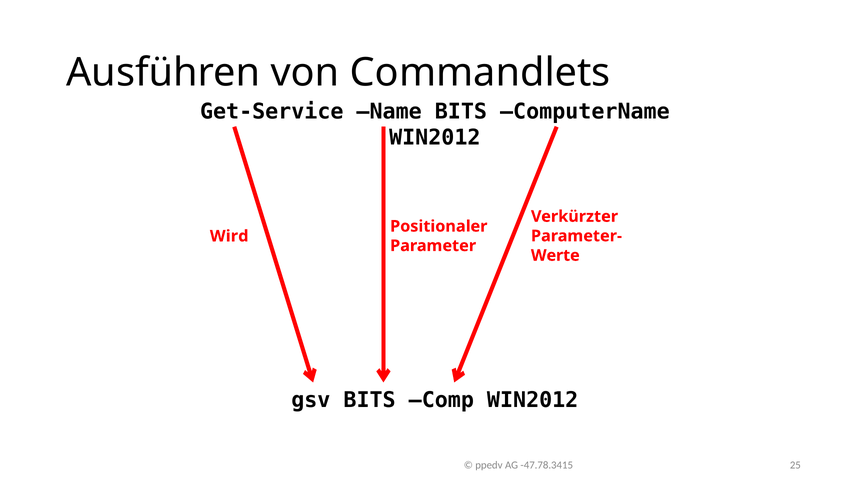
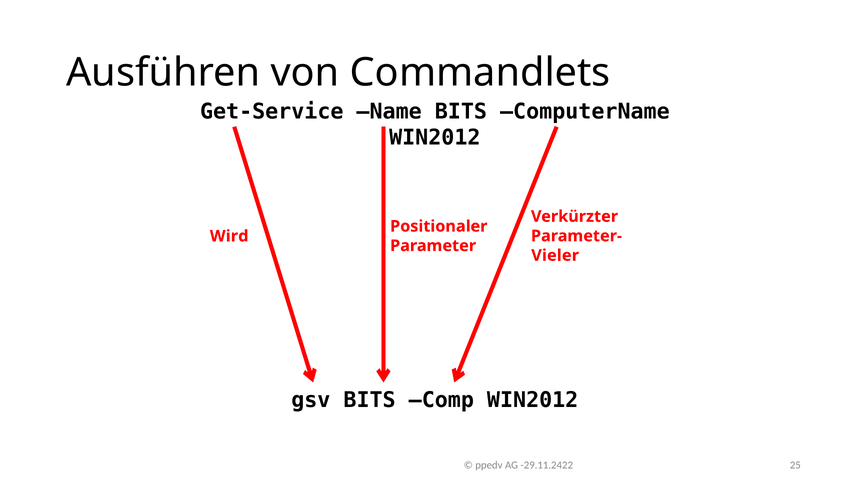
Werte: Werte -> Vieler (555, 256)
-47.78.3415: -47.78.3415 -> -29.11.2422 (547, 466)
